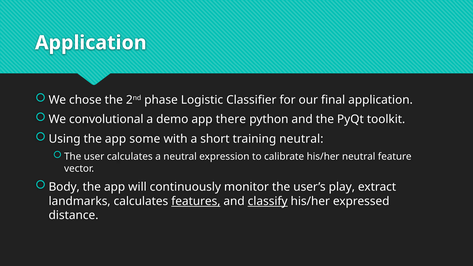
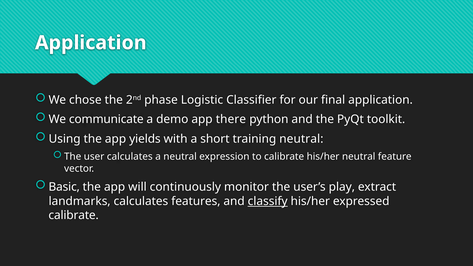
convolutional: convolutional -> communicate (106, 119)
some: some -> yields (145, 139)
Body: Body -> Basic (64, 187)
features underline: present -> none (196, 201)
distance: distance -> calibrate (74, 215)
